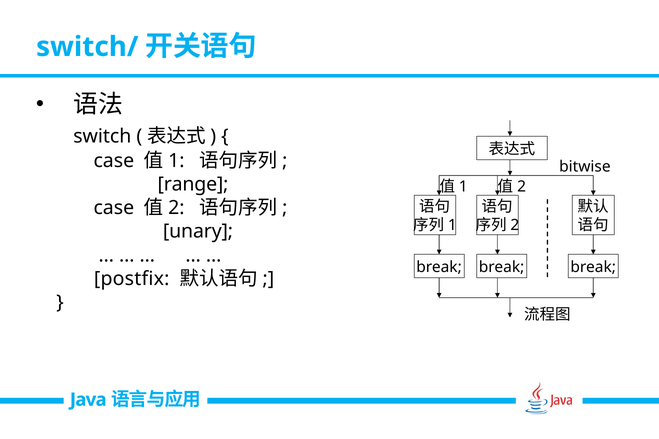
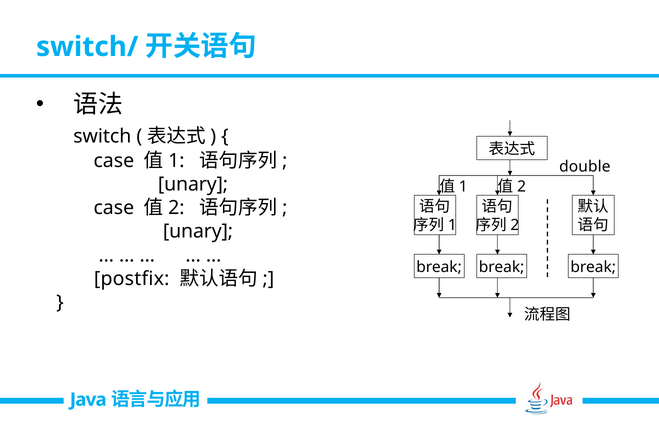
bitwise: bitwise -> double (585, 167)
range: range -> unary (193, 185)
